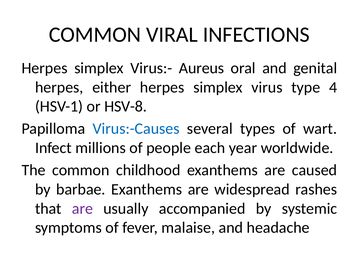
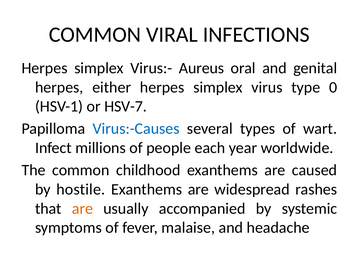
4: 4 -> 0 (333, 87)
HSV-8: HSV-8 -> HSV-7 (126, 106)
barbae: barbae -> hostile (81, 190)
are colour: purple -> orange (82, 209)
